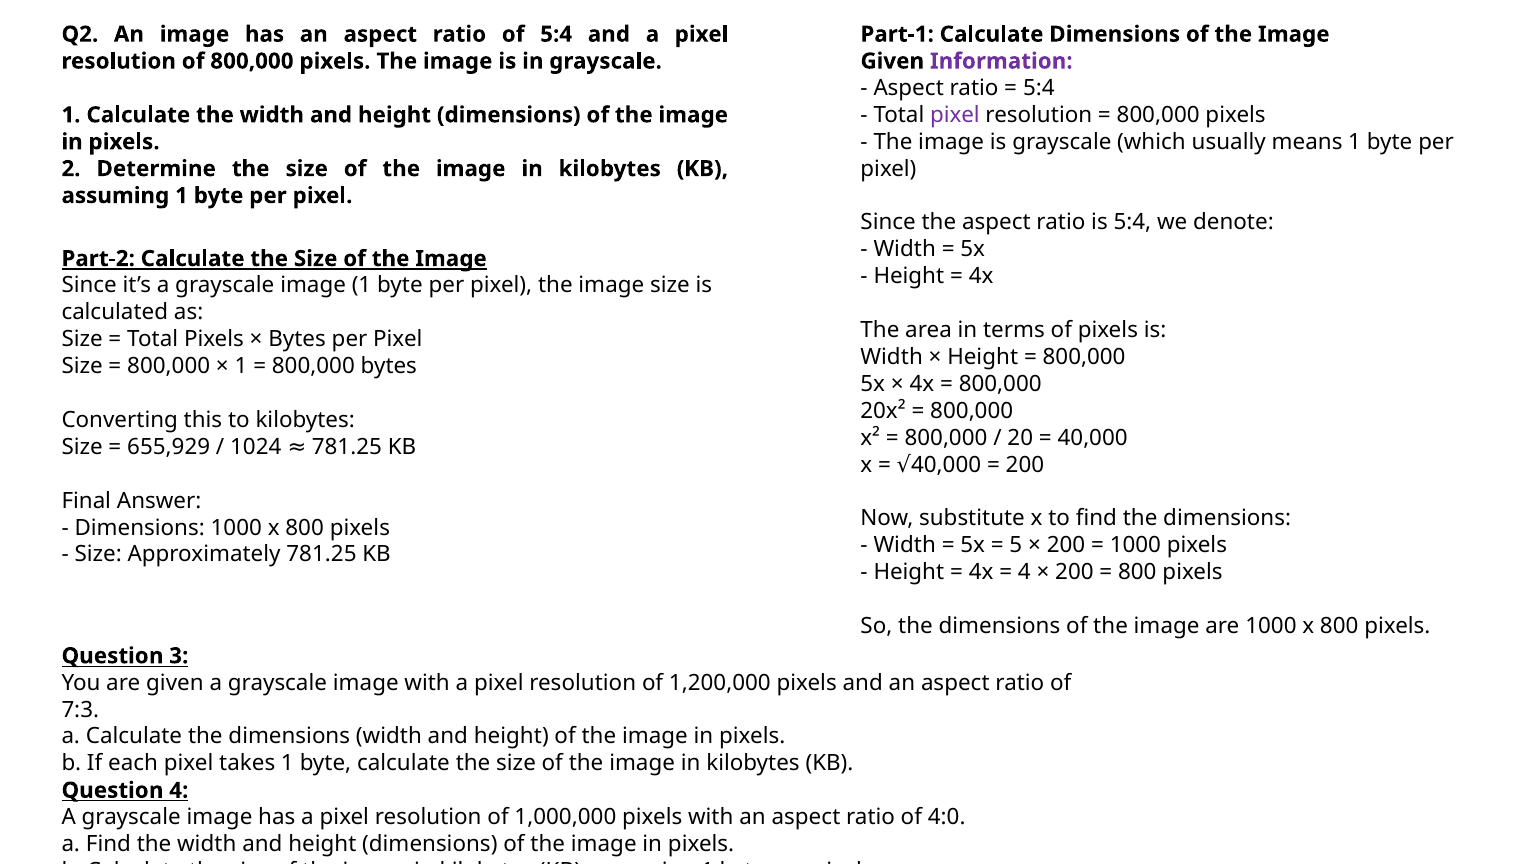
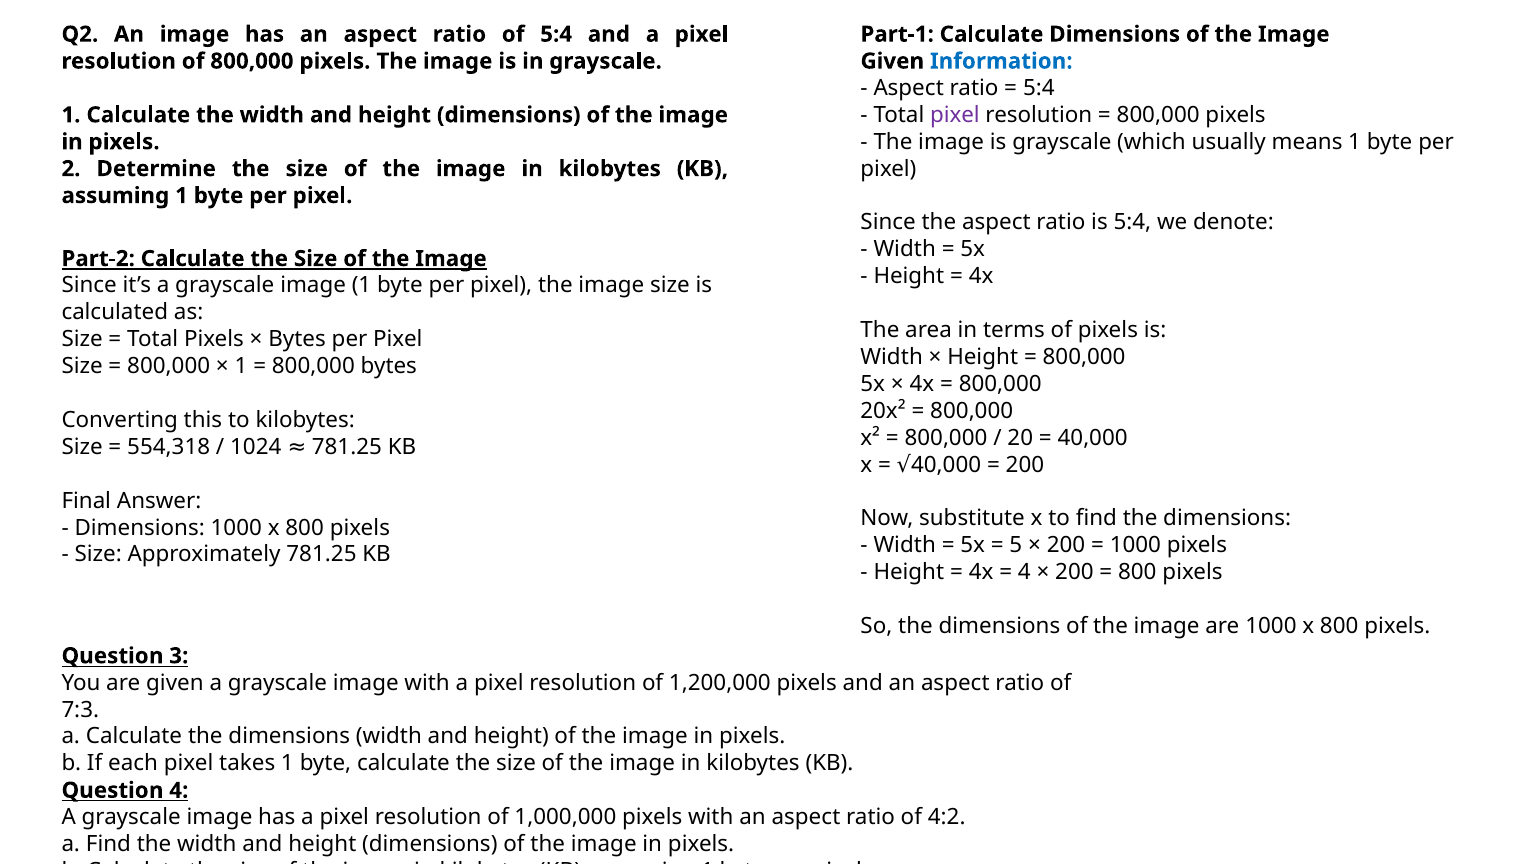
Information colour: purple -> blue (1001, 61)
655,929: 655,929 -> 554,318 (169, 447)
4:0: 4:0 -> 4:2 (947, 817)
